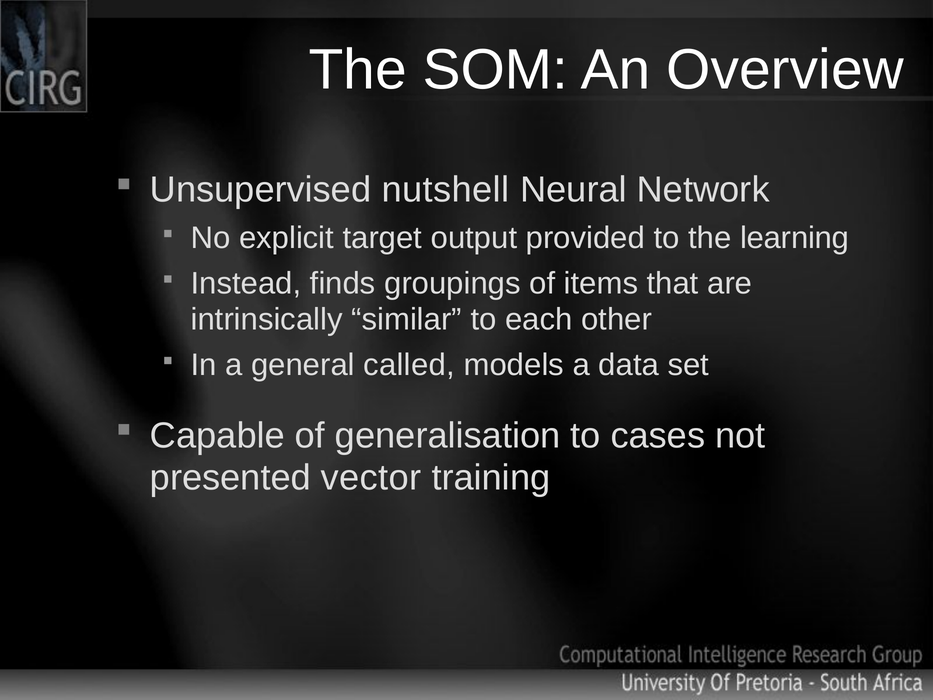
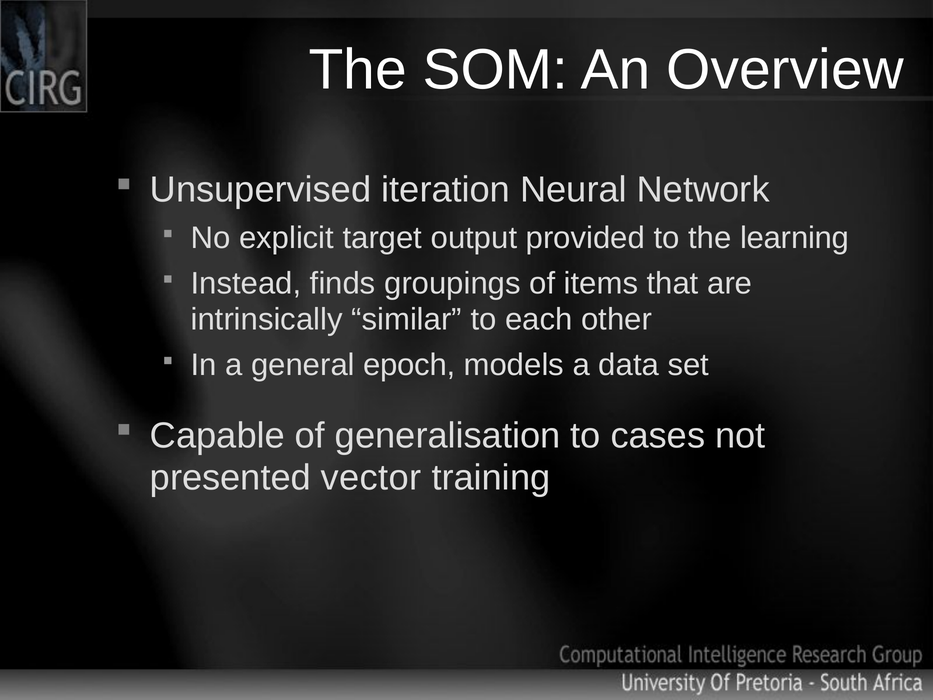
nutshell: nutshell -> iteration (446, 190)
called: called -> epoch (409, 365)
